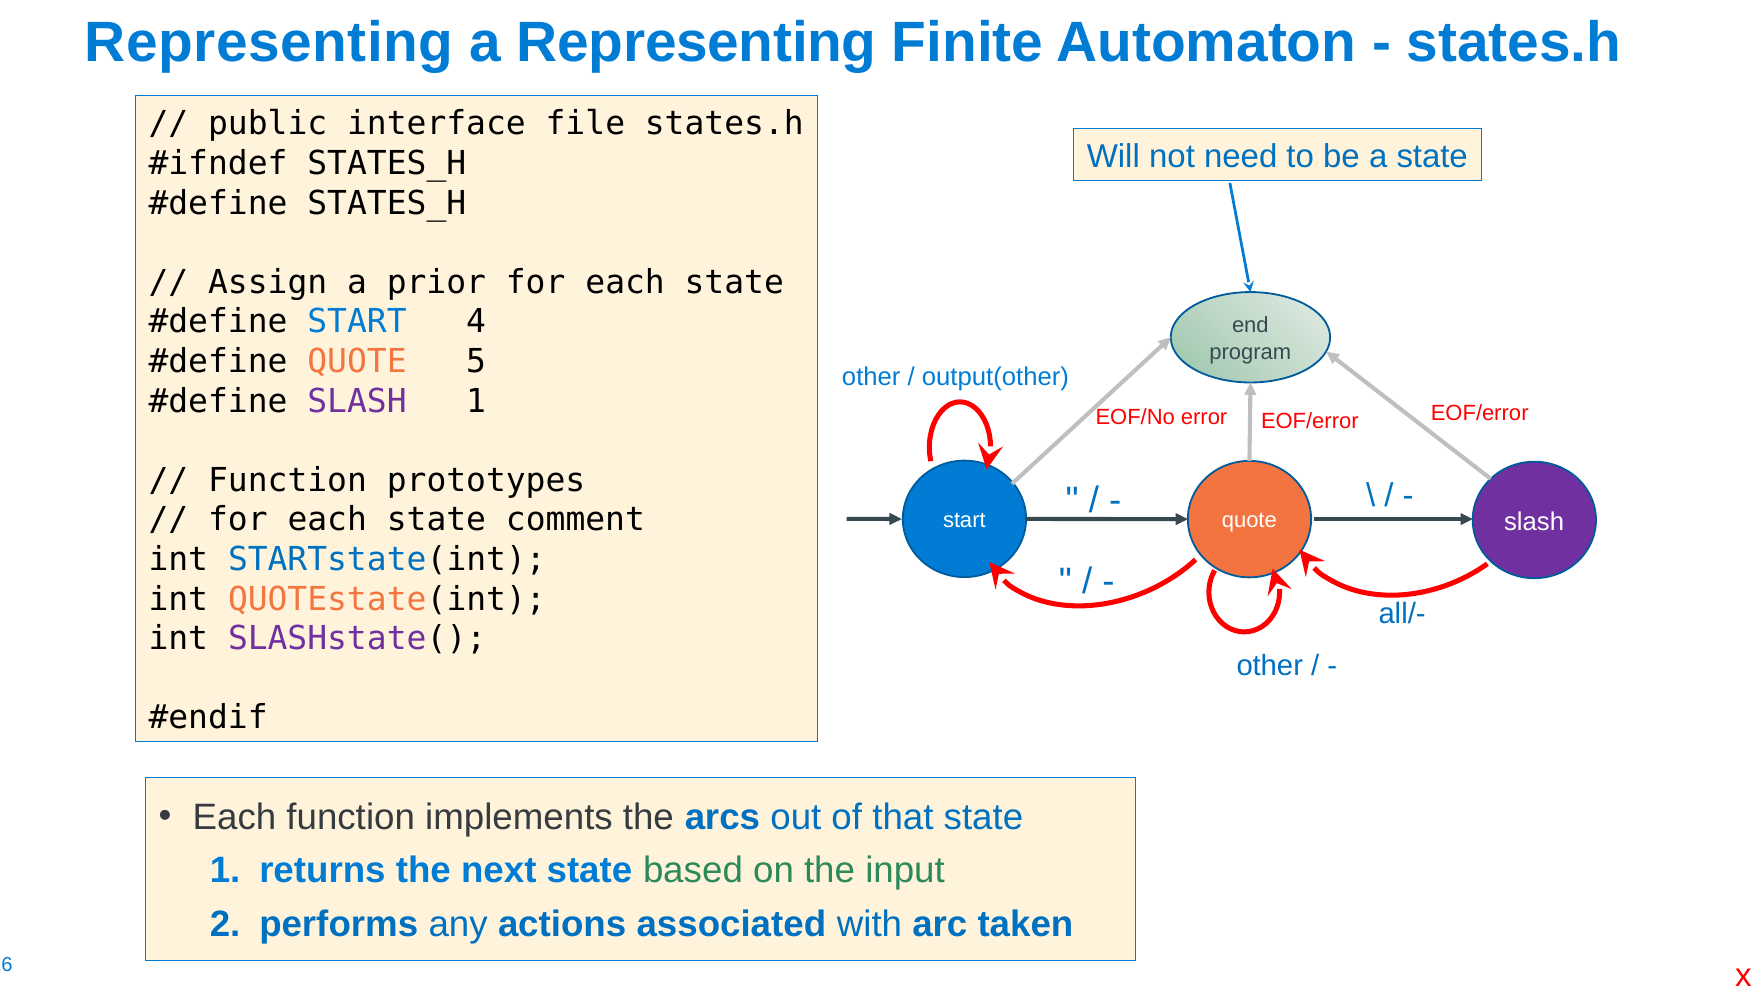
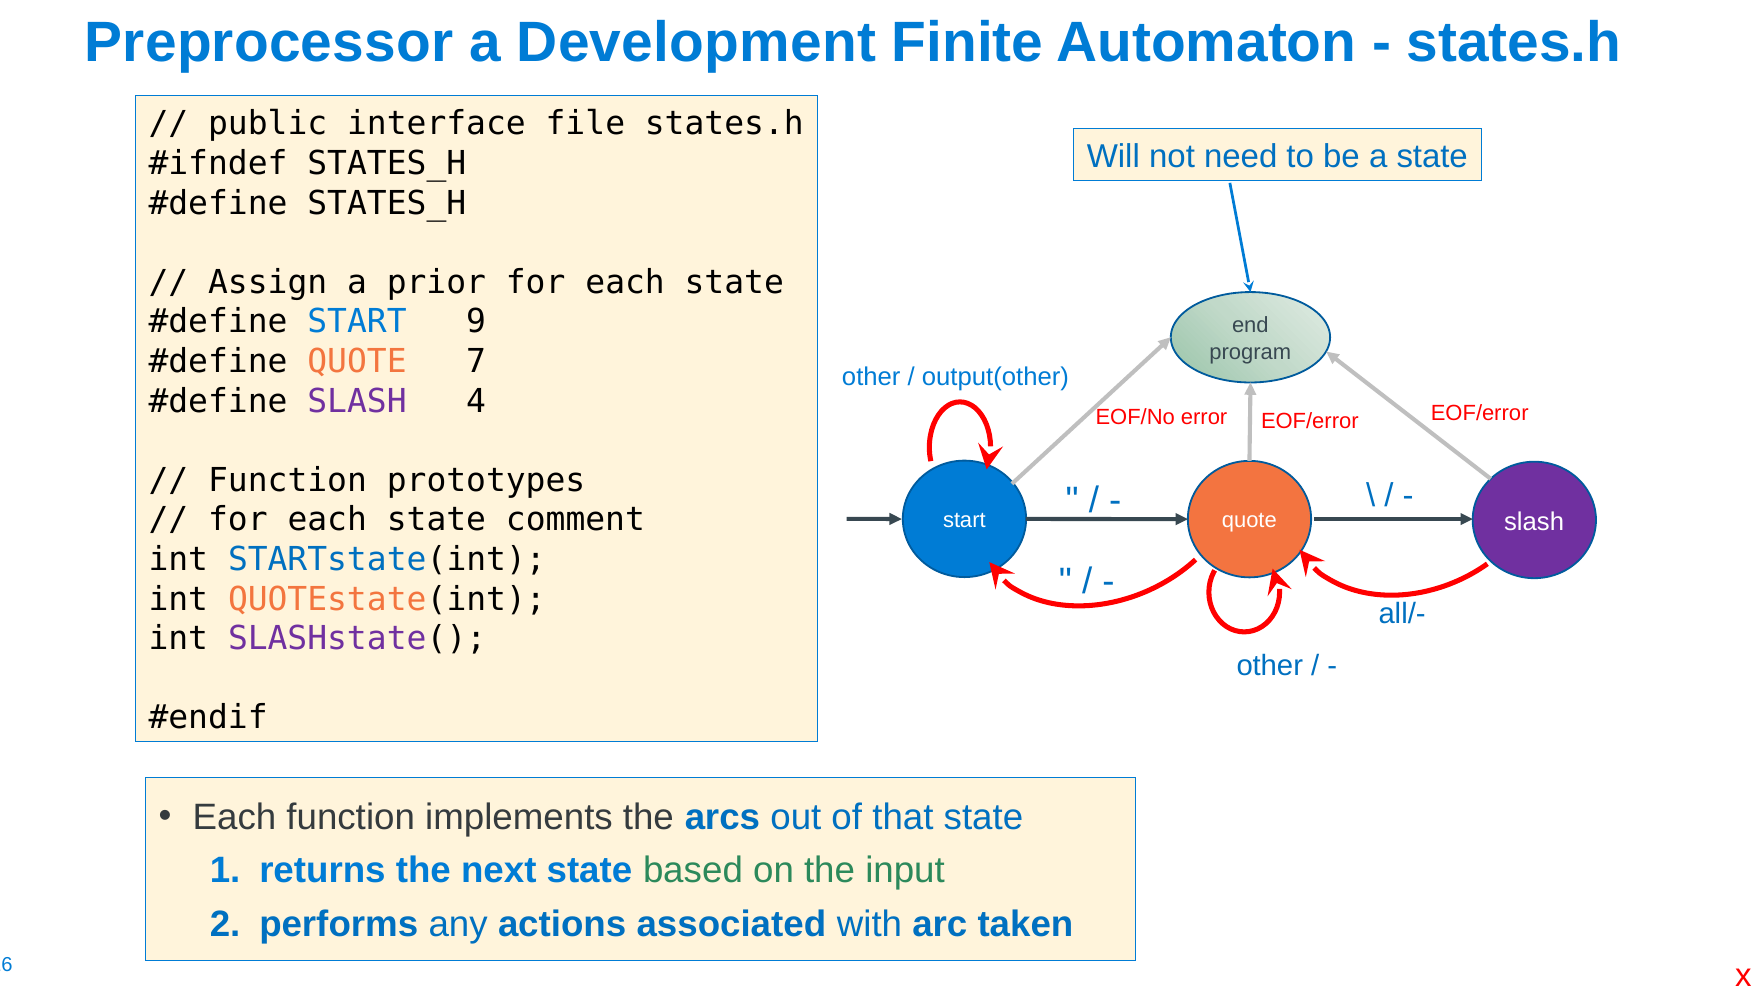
Representing: Representing -> Preprocessor (269, 43)
a Representing: Representing -> Development (696, 43)
4: 4 -> 9 (476, 322)
5: 5 -> 7 (476, 362)
SLASH 1: 1 -> 4 (476, 401)
